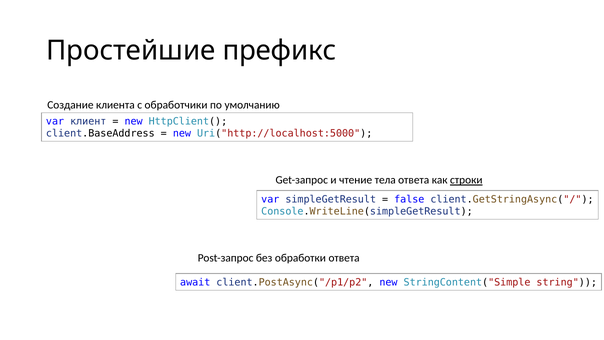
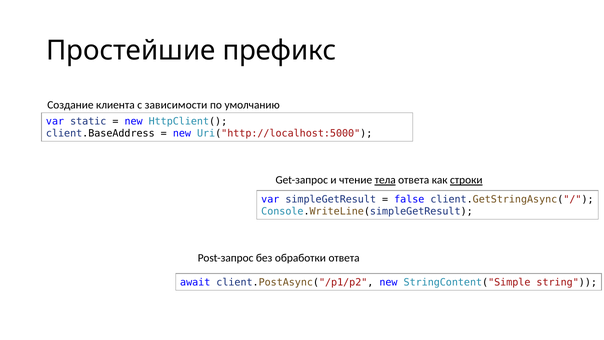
обработчики: обработчики -> зависимости (176, 105)
клиент: клиент -> static (88, 121)
тела underline: none -> present (385, 180)
